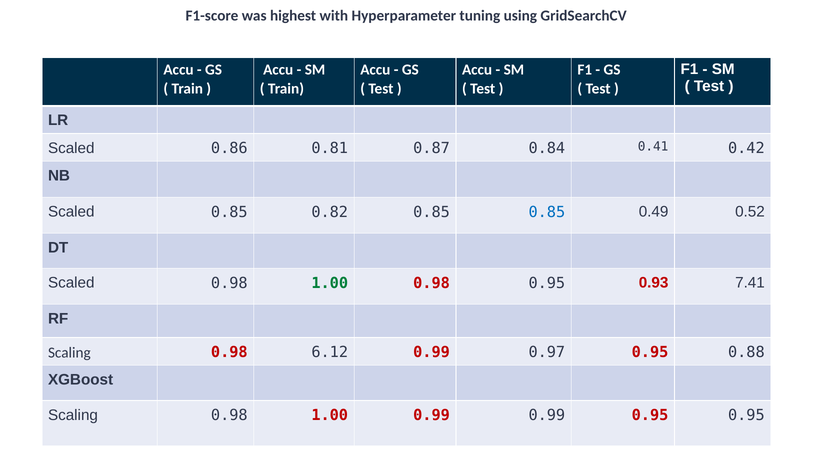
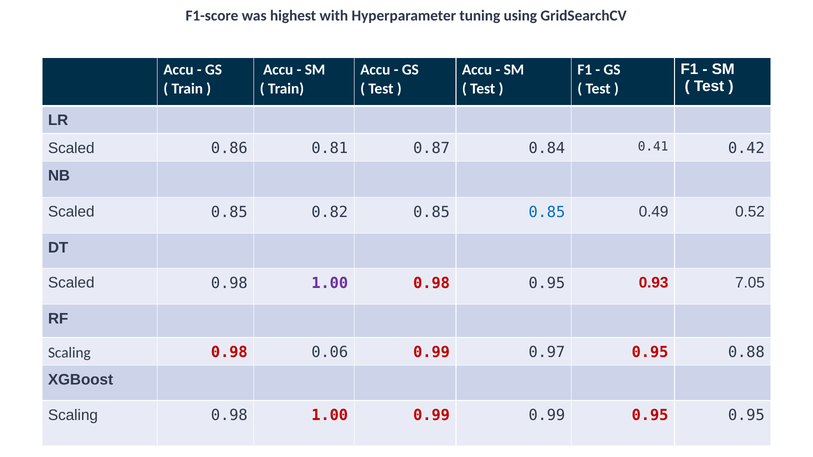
1.00 colour: green -> purple (330, 283)
7.41: 7.41 -> 7.05 (750, 283)
6.12: 6.12 -> 0.06 (330, 352)
